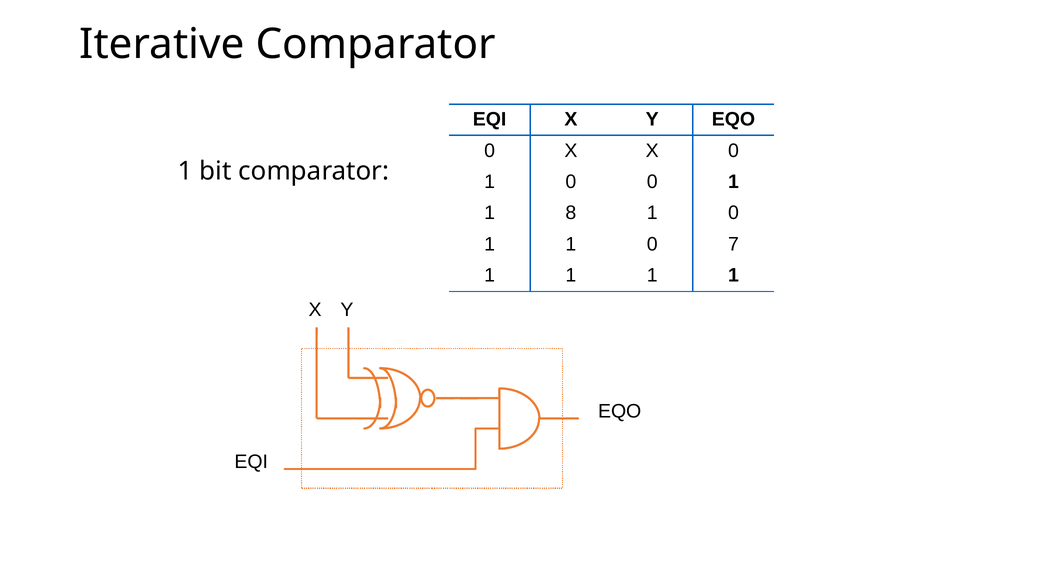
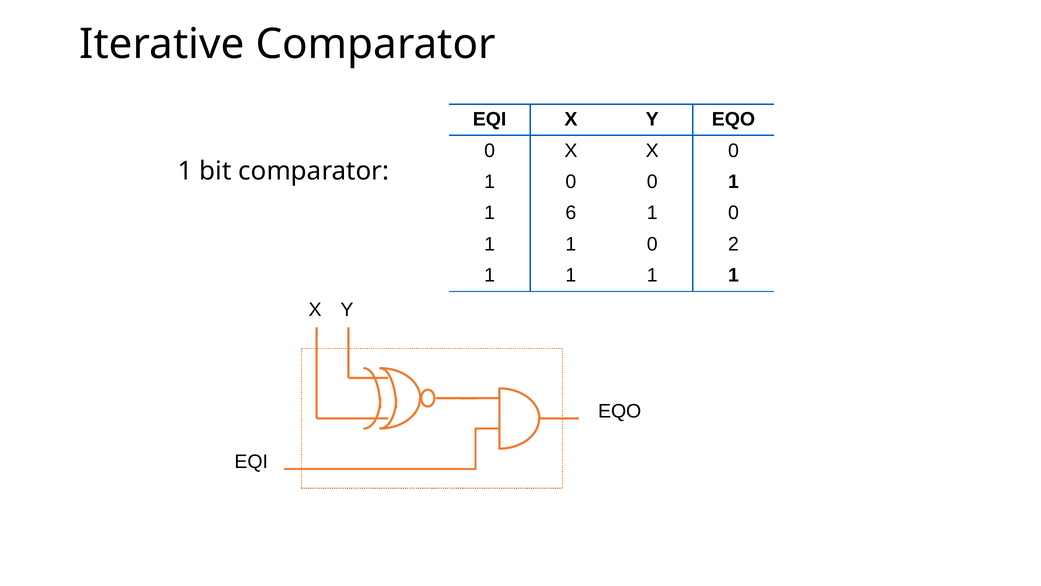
8: 8 -> 6 (571, 213)
7: 7 -> 2 (734, 244)
